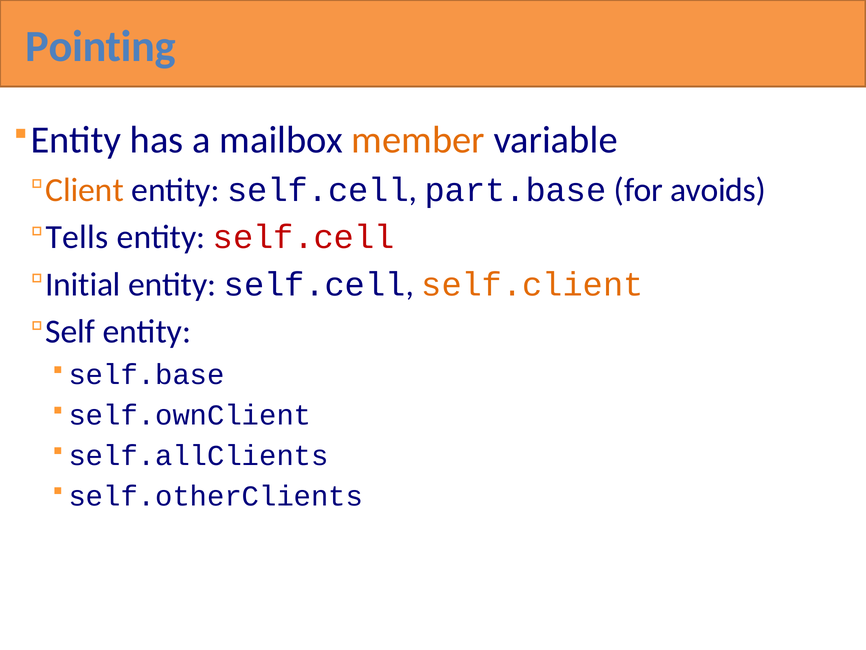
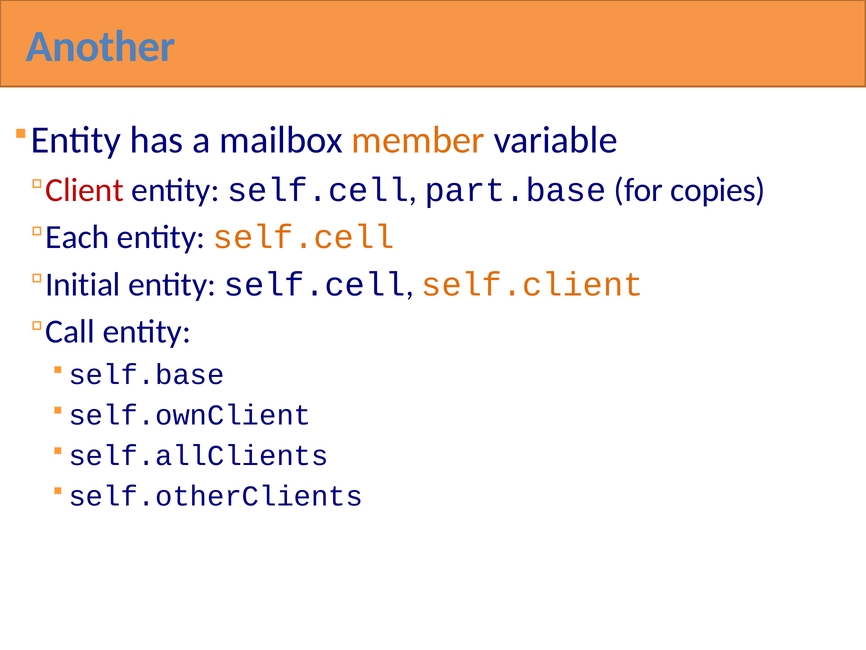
Pointing: Pointing -> Another (101, 47)
Client colour: orange -> red (84, 190)
avoids: avoids -> copies (718, 190)
Tells: Tells -> Each (77, 237)
self.cell colour: red -> orange (304, 237)
Self: Self -> Call (70, 331)
